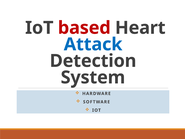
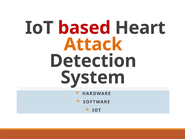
Attack colour: blue -> orange (93, 44)
